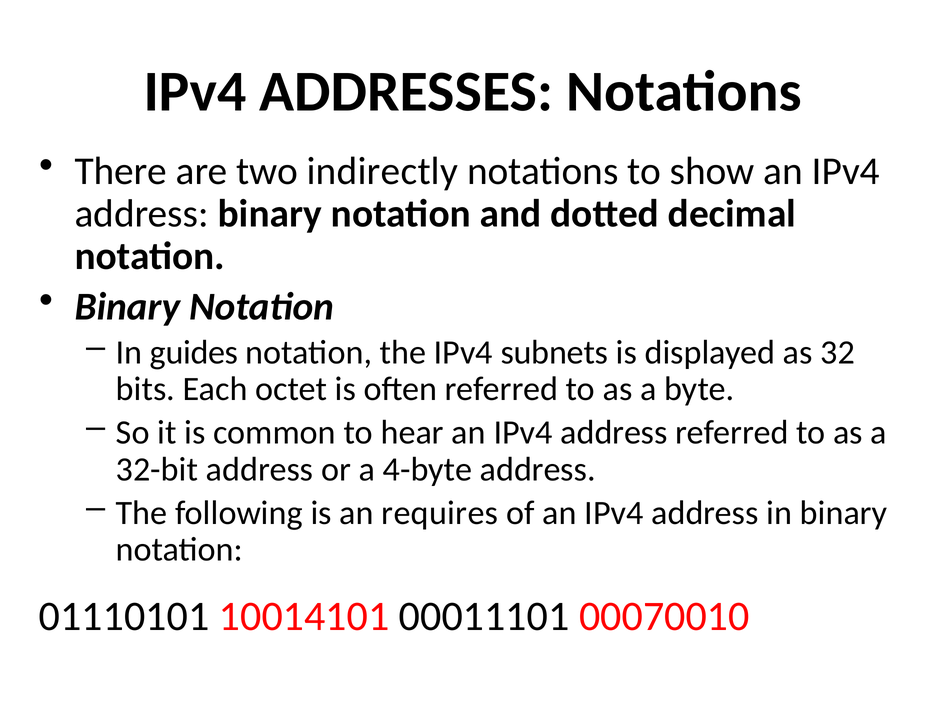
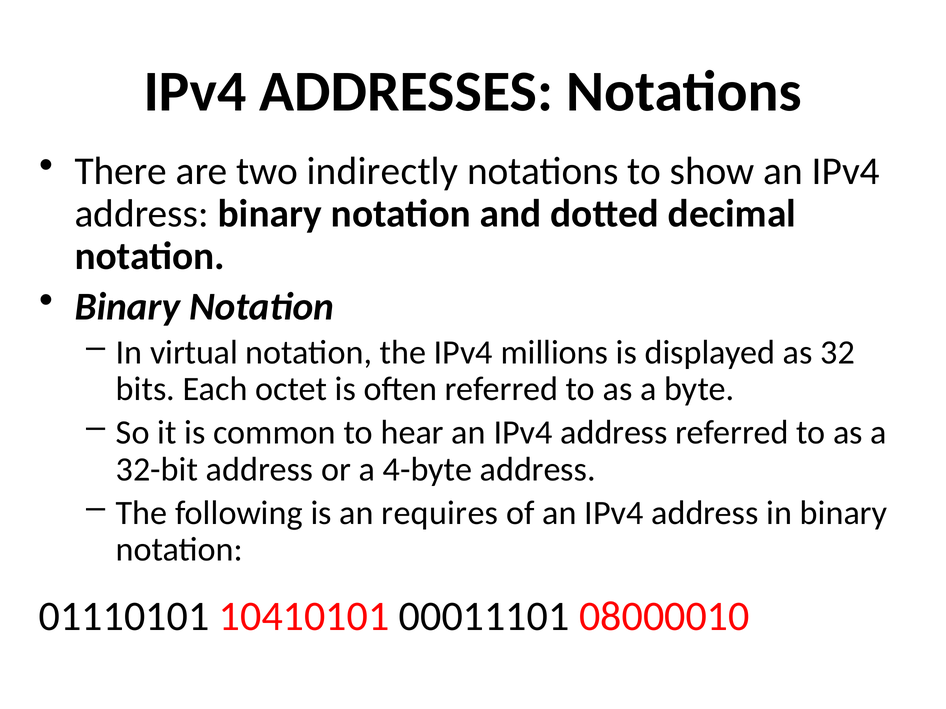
guides: guides -> virtual (194, 352)
subnets: subnets -> millions (554, 352)
10014101: 10014101 -> 10410101 (304, 617)
00070010: 00070010 -> 08000010 (664, 617)
